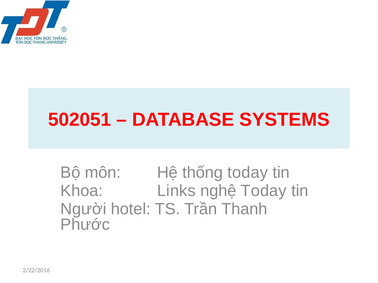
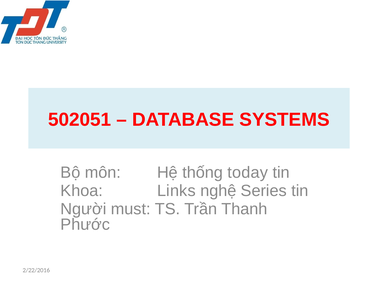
nghệ Today: Today -> Series (264, 191)
hotel: hotel -> must (131, 209)
